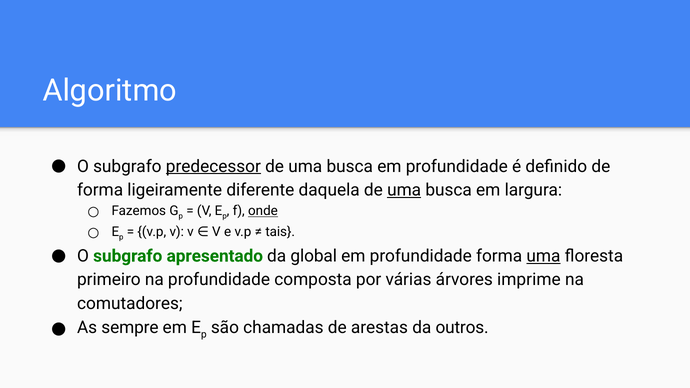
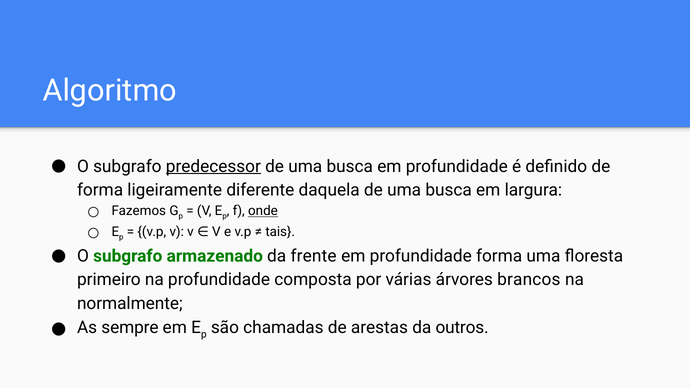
uma underline: present -> none (404, 190)
apresentado: apresentado -> armazenado (215, 256)
global: global -> frente (314, 256)
uma underline: present -> none (543, 256)
imprime: imprime -> brancos (529, 280)
comutadores: comutadores -> normalmente (130, 304)
